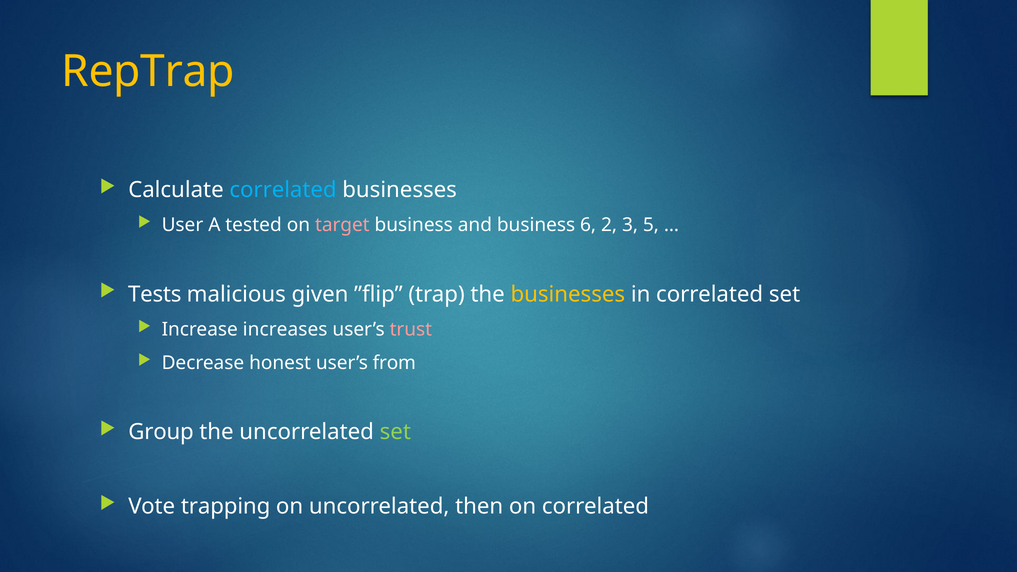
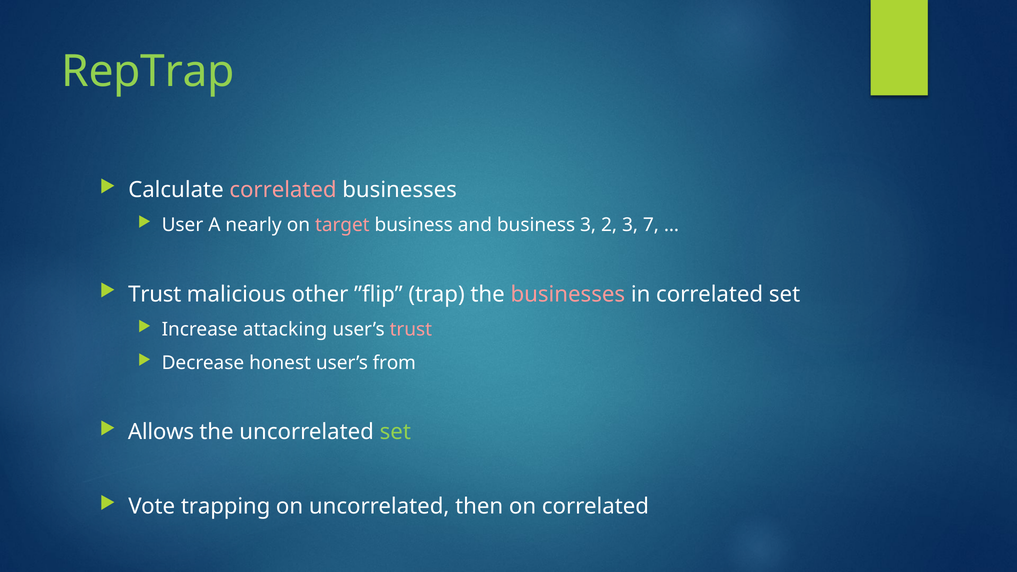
RepTrap colour: yellow -> light green (148, 71)
correlated colour: light blue -> pink (283, 190)
tested: tested -> nearly (253, 225)
business 6: 6 -> 3 (588, 225)
5: 5 -> 7 (651, 225)
Tests: Tests -> Trust (155, 294)
given: given -> other (320, 294)
businesses colour: yellow -> pink (568, 294)
increases: increases -> attacking (285, 329)
Group: Group -> Allows (161, 432)
